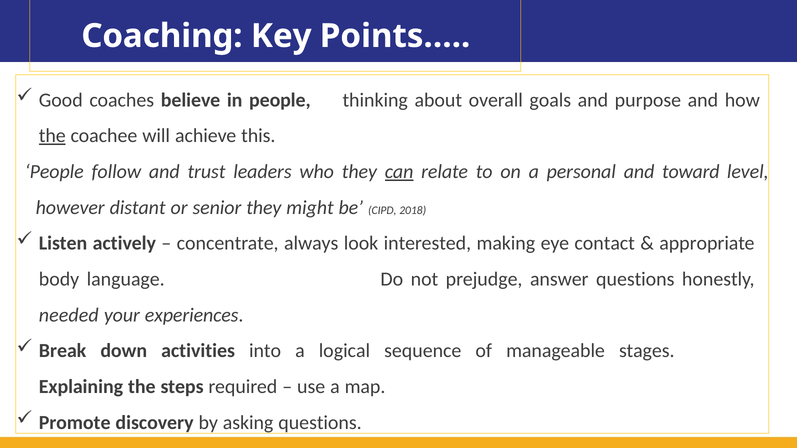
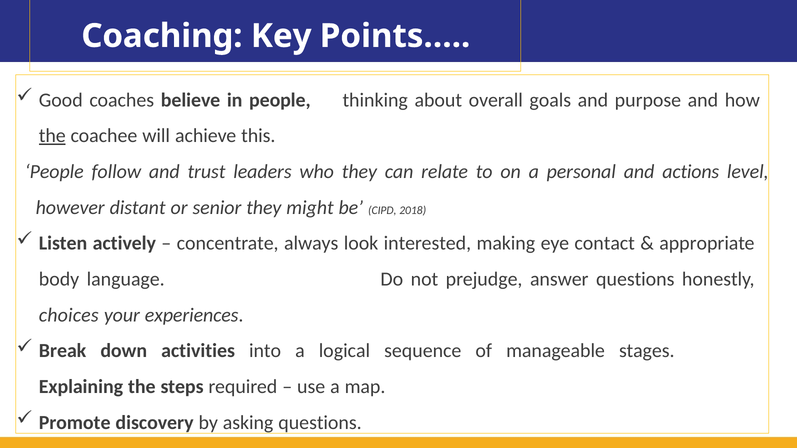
can underline: present -> none (399, 172)
toward: toward -> actions (691, 172)
needed: needed -> choices (69, 315)
